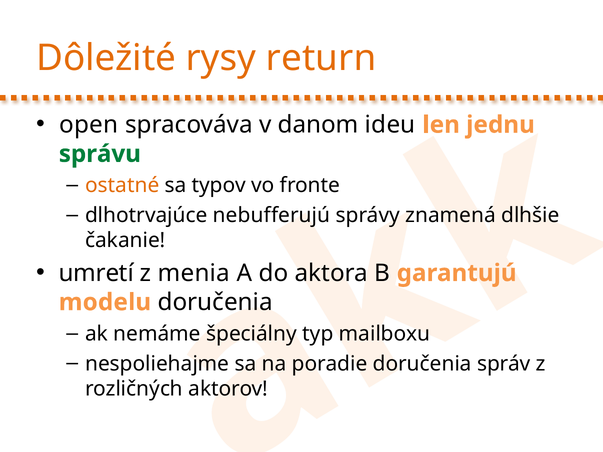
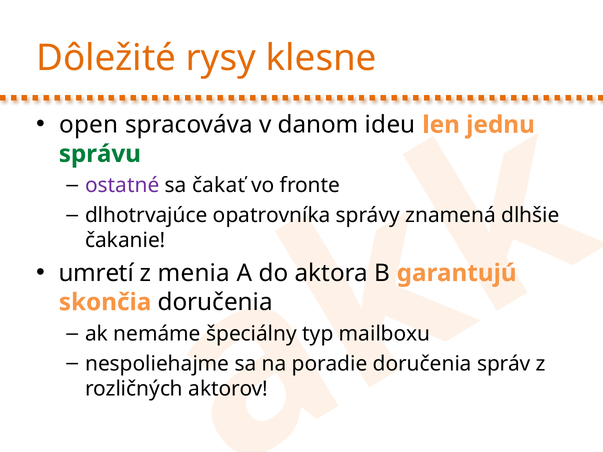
return: return -> klesne (321, 58)
ostatné colour: orange -> purple (122, 186)
typov: typov -> čakať (219, 186)
nebufferujú: nebufferujú -> opatrovníka (272, 215)
modelu: modelu -> skončia (105, 302)
